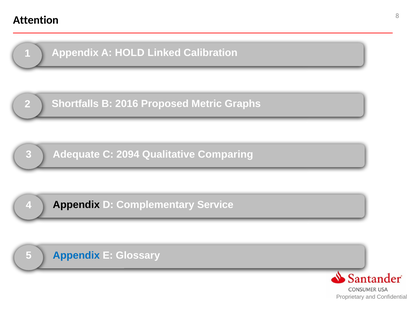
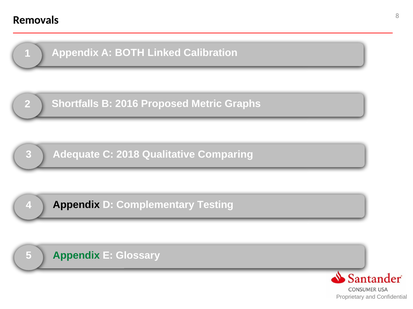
Attention: Attention -> Removals (36, 20)
HOLD: HOLD -> BOTH (130, 53)
2094: 2094 -> 2018 (128, 155)
Service: Service -> Testing (215, 205)
Appendix colour: blue -> green (76, 256)
